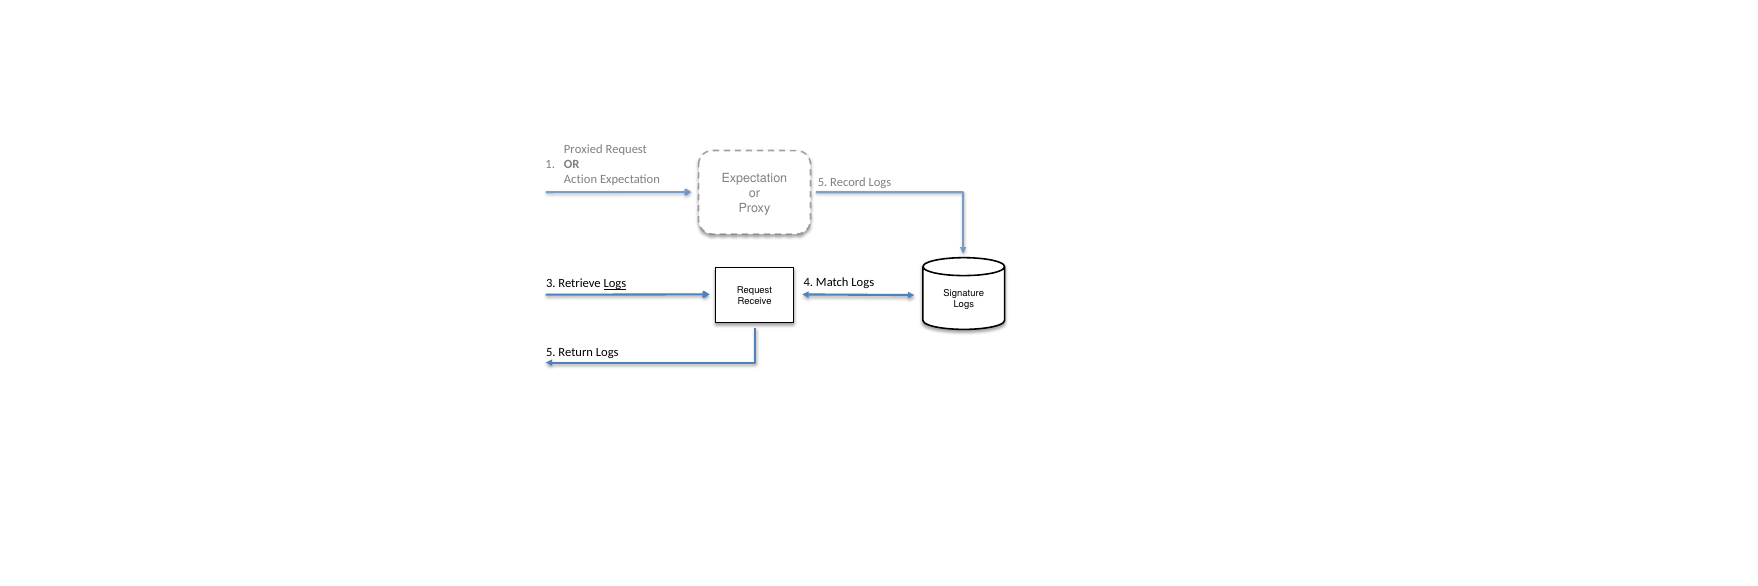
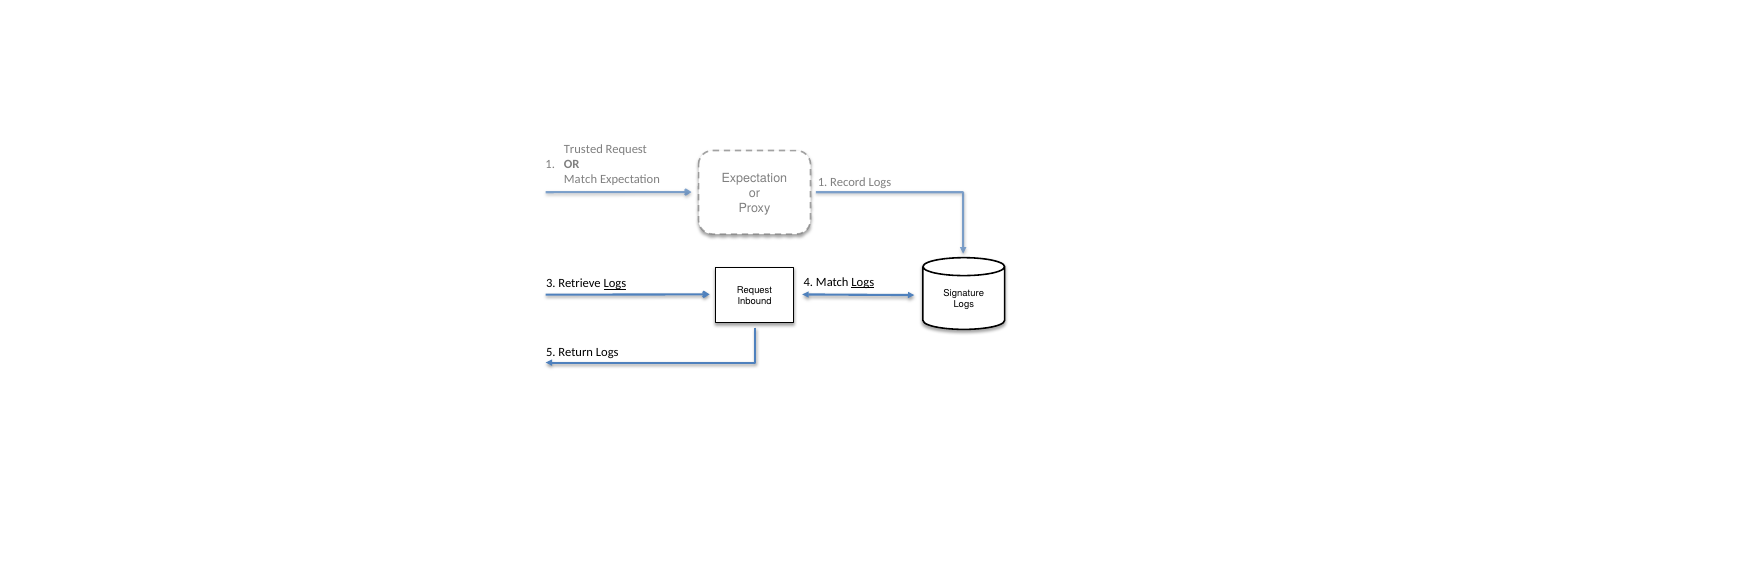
Proxied: Proxied -> Trusted (583, 150)
Action: Action -> Match (580, 180)
Expectation 5: 5 -> 1 (823, 182)
Logs underline: none -> present (863, 283)
Receive: Receive -> Inbound (755, 302)
